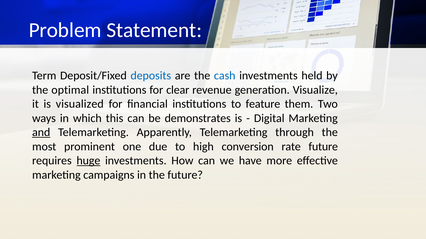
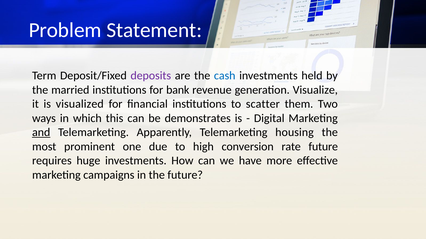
deposits colour: blue -> purple (151, 76)
optimal: optimal -> married (70, 90)
clear: clear -> bank (178, 90)
feature: feature -> scatter (263, 104)
through: through -> housing (295, 133)
huge underline: present -> none (88, 161)
